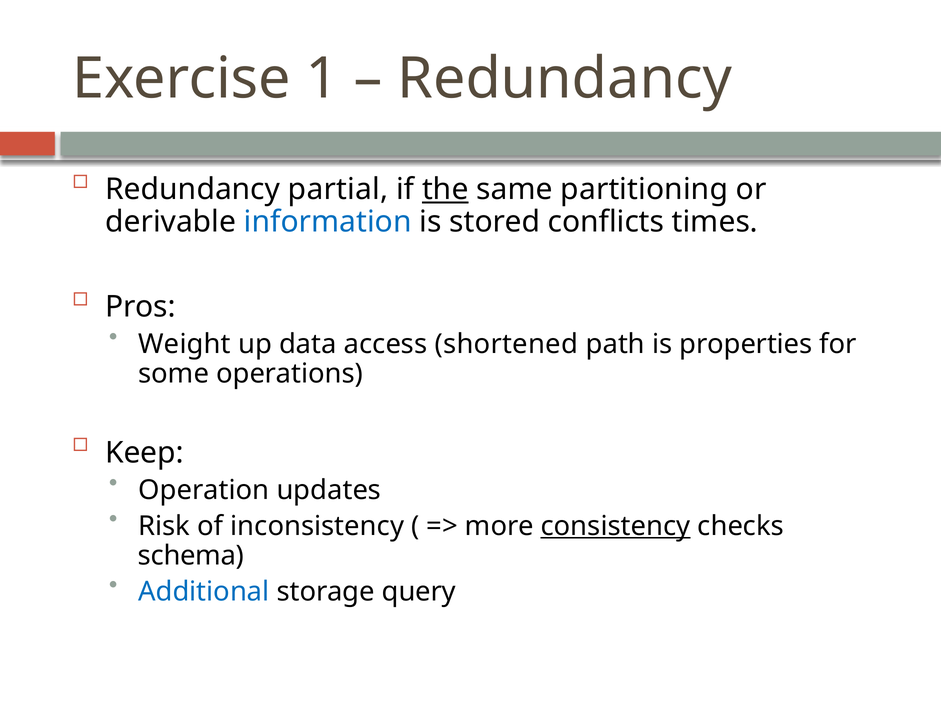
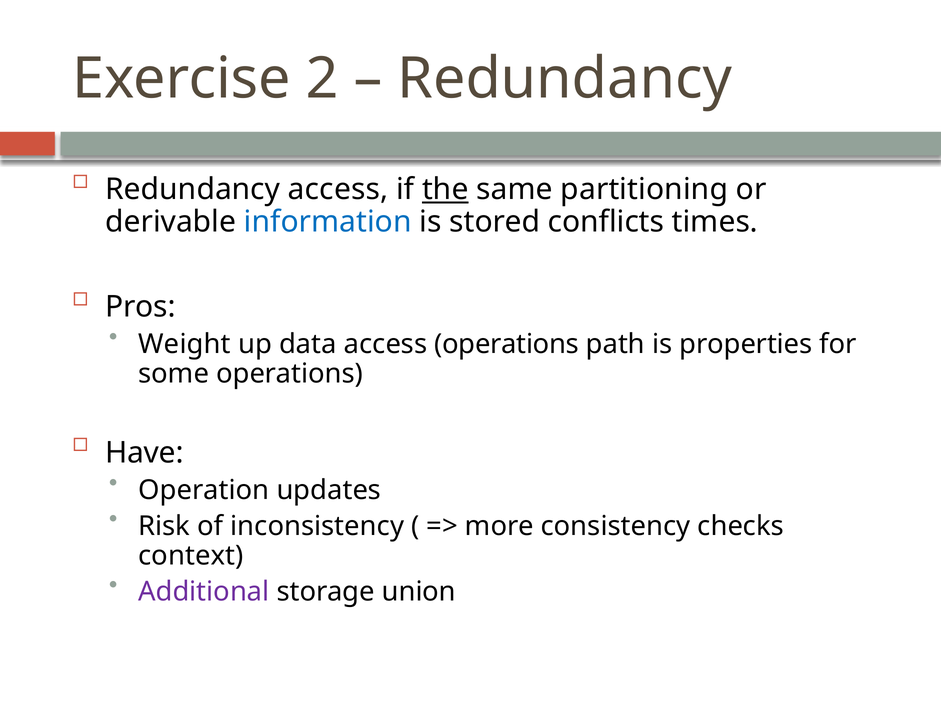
1: 1 -> 2 (322, 78)
Redundancy partial: partial -> access (338, 189)
access shortened: shortened -> operations (507, 344)
Keep: Keep -> Have (144, 453)
consistency underline: present -> none (615, 526)
schema: schema -> context (191, 556)
Additional colour: blue -> purple (204, 592)
query: query -> union (419, 592)
